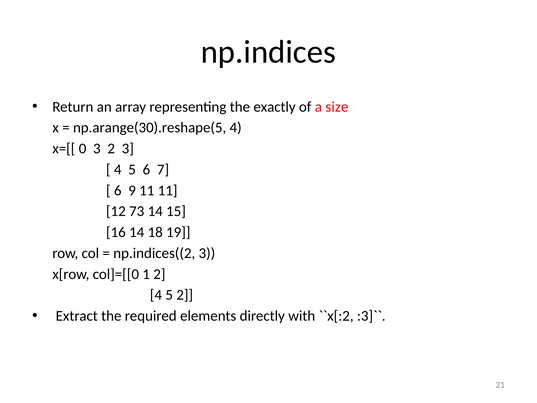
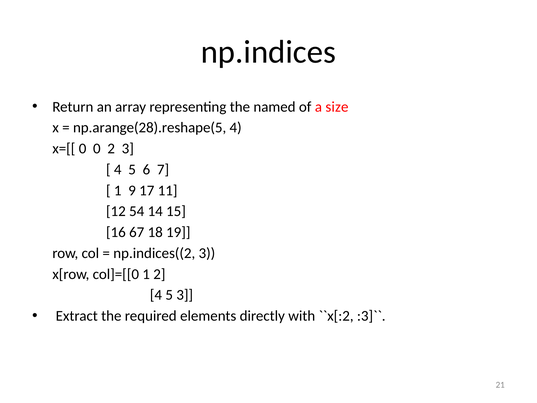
exactly: exactly -> named (274, 107)
np.arange(30).reshape(5: np.arange(30).reshape(5 -> np.arange(28).reshape(5 (150, 128)
0 3: 3 -> 0 (97, 148)
6: 6 -> 1 (118, 190)
9 11: 11 -> 17 (147, 190)
73: 73 -> 54 (137, 211)
16 14: 14 -> 67 (137, 232)
5 2: 2 -> 3 (185, 295)
